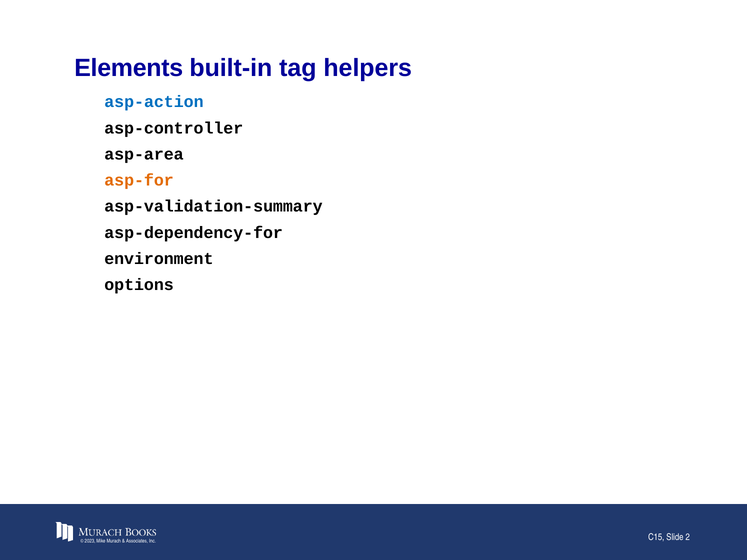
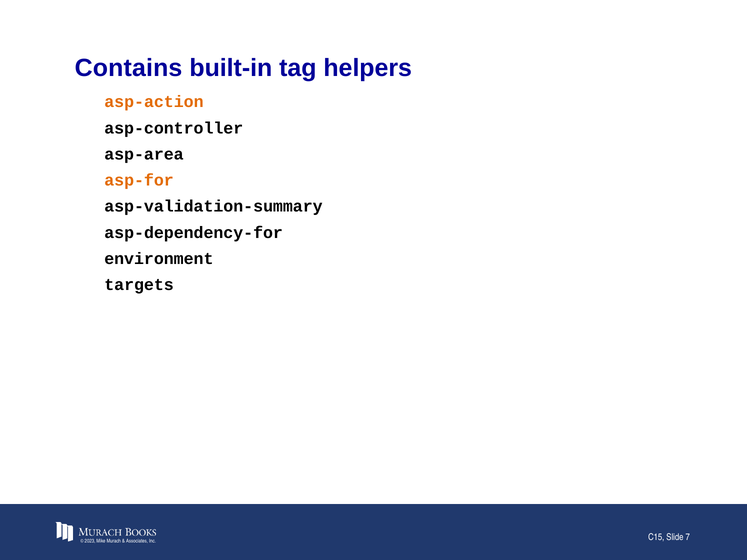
Elements: Elements -> Contains (129, 68)
asp-action colour: blue -> orange (154, 102)
options: options -> targets (139, 285)
2: 2 -> 7 (688, 537)
